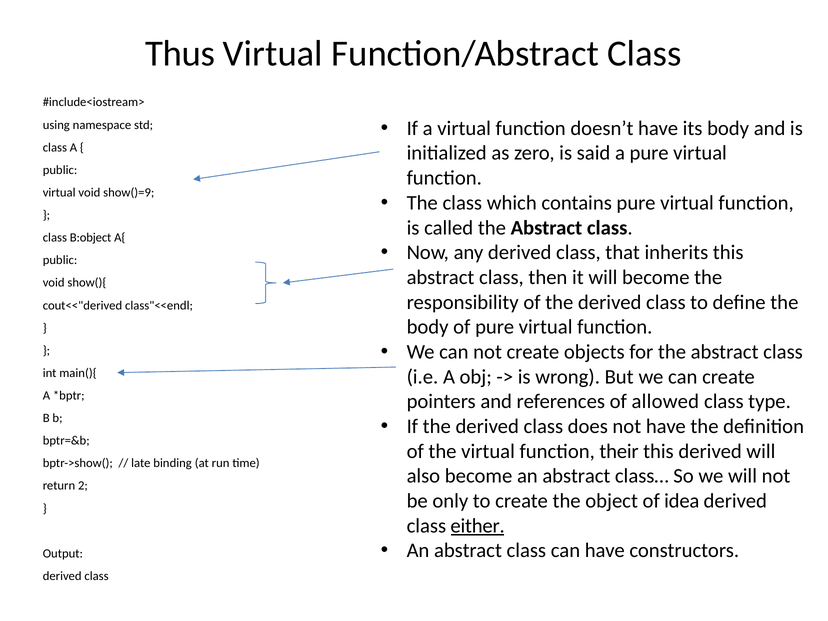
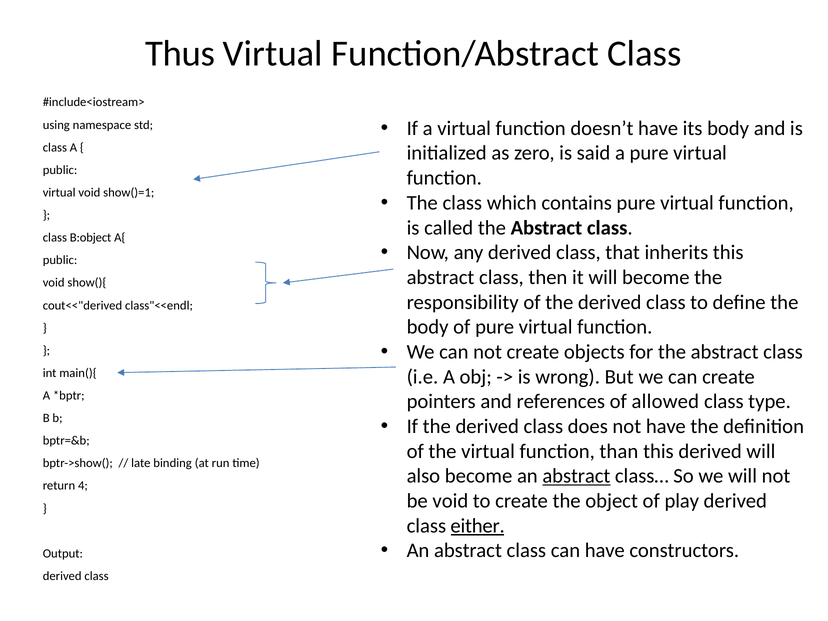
show()=9: show()=9 -> show()=1 (129, 193)
their: their -> than (619, 451)
abstract underline: none -> present (576, 476)
2: 2 -> 4 (83, 486)
be only: only -> void (450, 501)
idea: idea -> play (682, 501)
